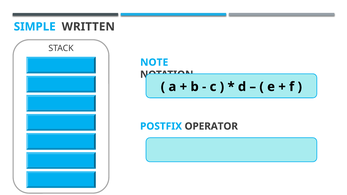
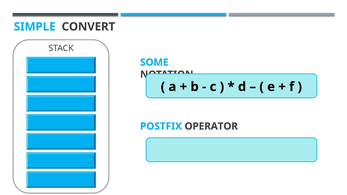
WRITTEN: WRITTEN -> CONVERT (88, 27)
NOTE: NOTE -> SOME (154, 62)
